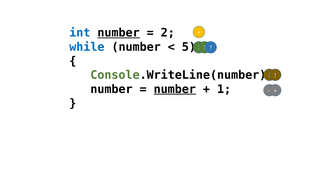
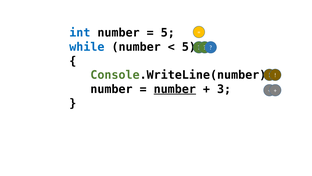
number underline: present -> none (119, 33)
2: 2 -> 5 (168, 33)
1: 1 -> 3 (224, 89)
